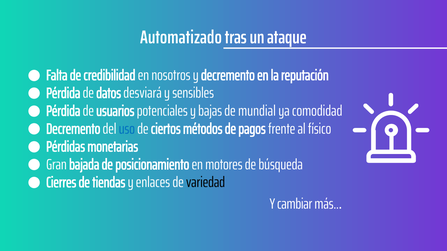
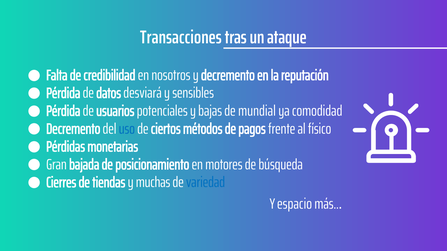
Automatizado: Automatizado -> Transacciones (181, 38)
enlaces: enlaces -> muchas (153, 183)
variedad colour: black -> blue (206, 183)
cambiar: cambiar -> espacio (295, 204)
